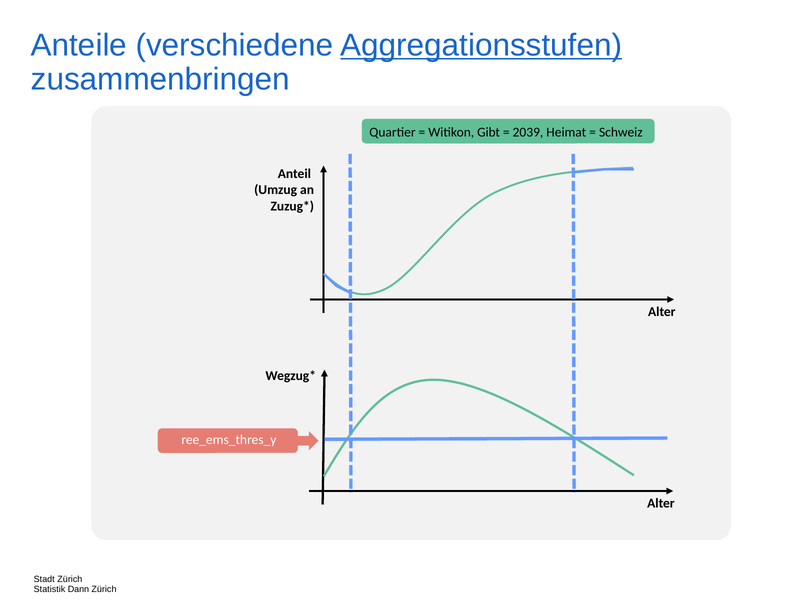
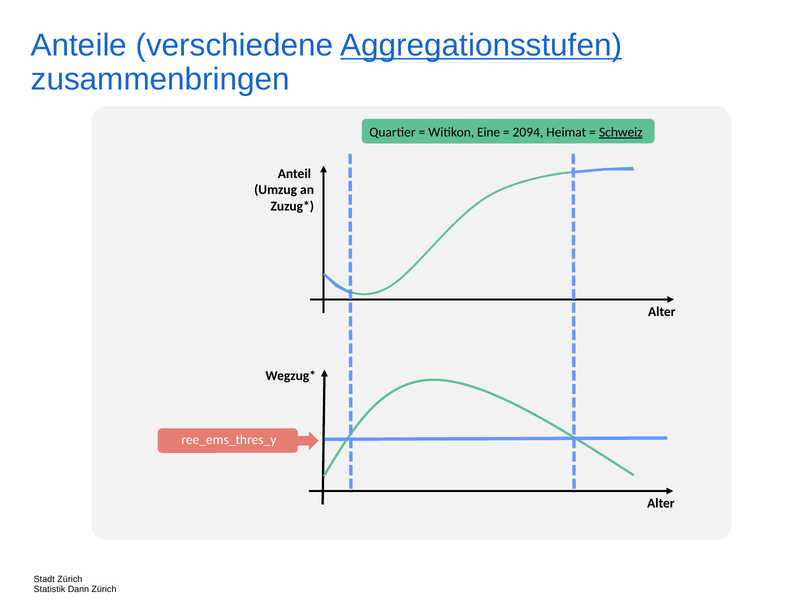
Gibt: Gibt -> Eine (489, 132)
2039: 2039 -> 2094 (528, 132)
Schweiz underline: none -> present (621, 132)
